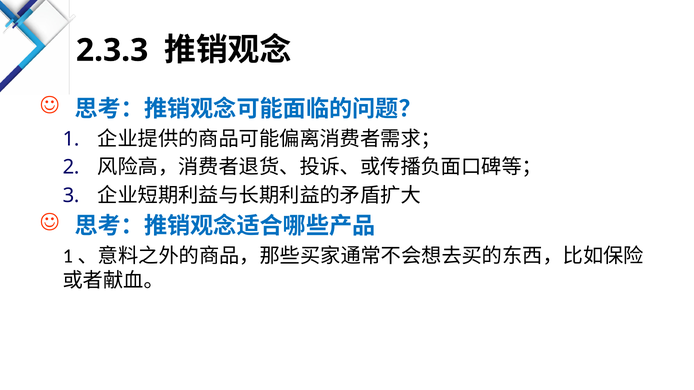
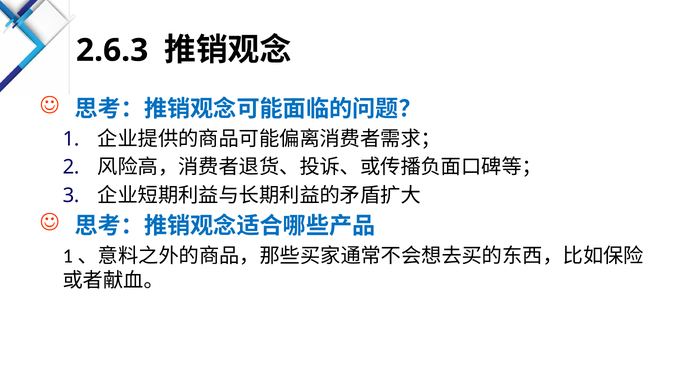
2.3.3: 2.3.3 -> 2.6.3 (112, 50)
